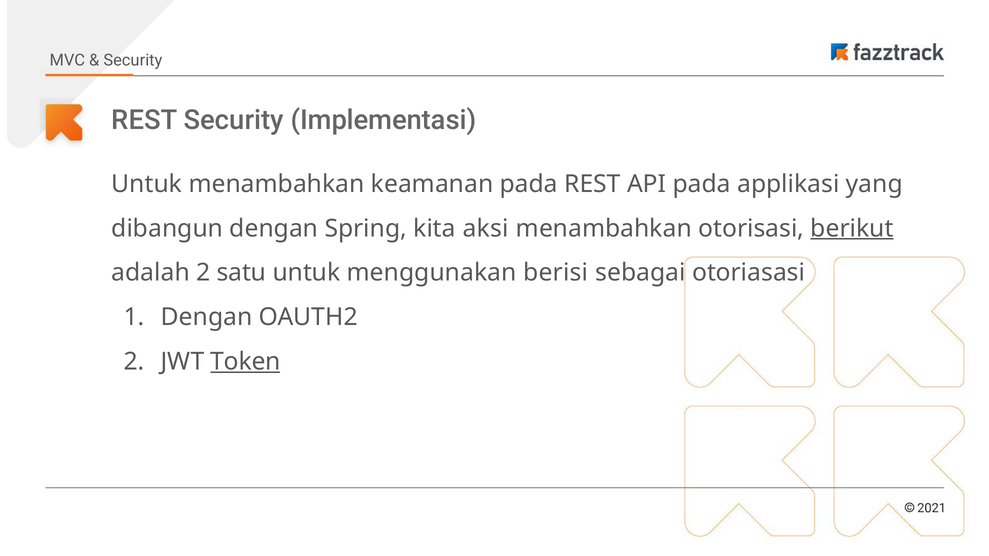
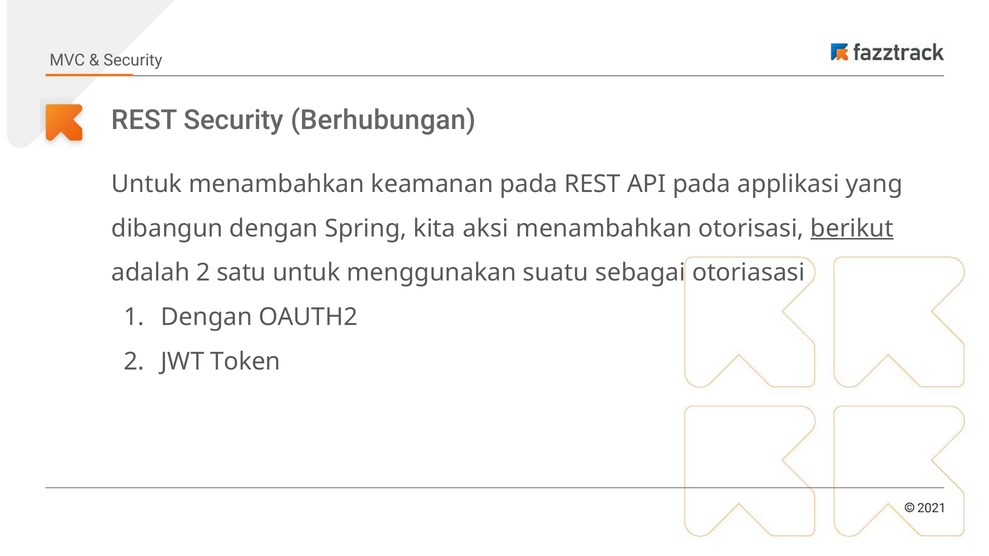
Implementasi: Implementasi -> Berhubungan (383, 120)
berisi: berisi -> suatu (556, 273)
Token underline: present -> none (245, 362)
